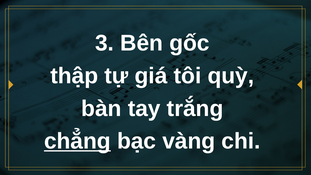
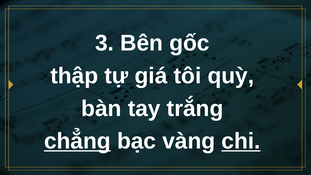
chi underline: none -> present (241, 141)
